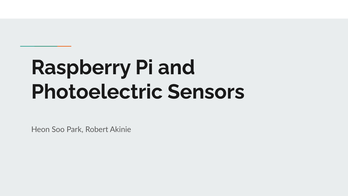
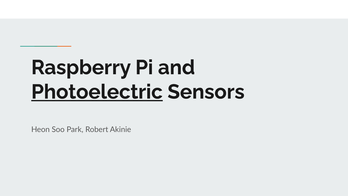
Photoelectric underline: none -> present (97, 92)
